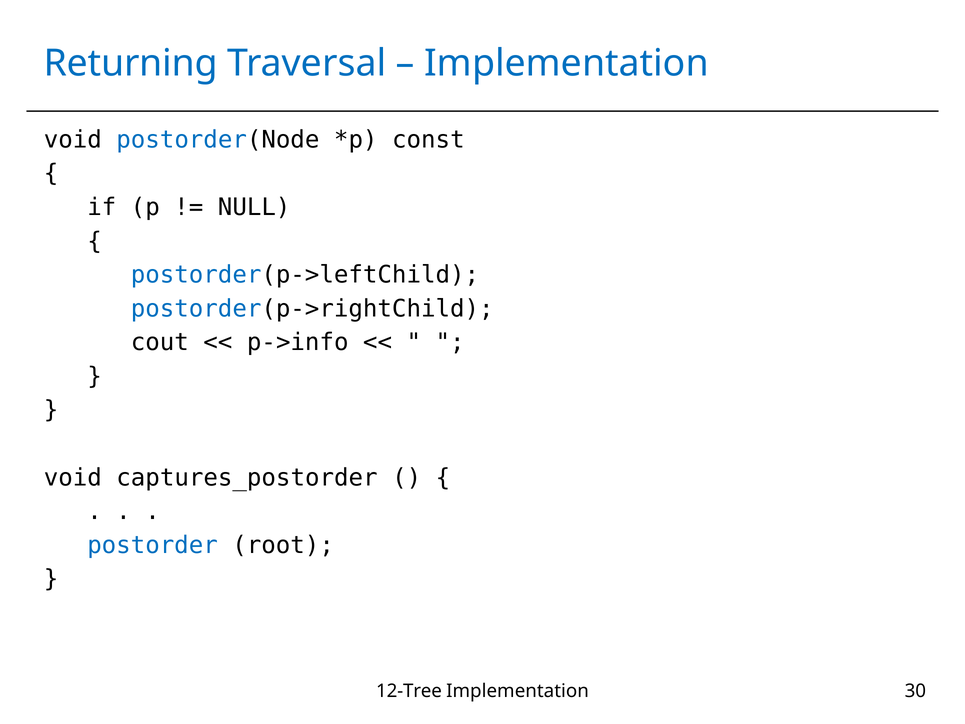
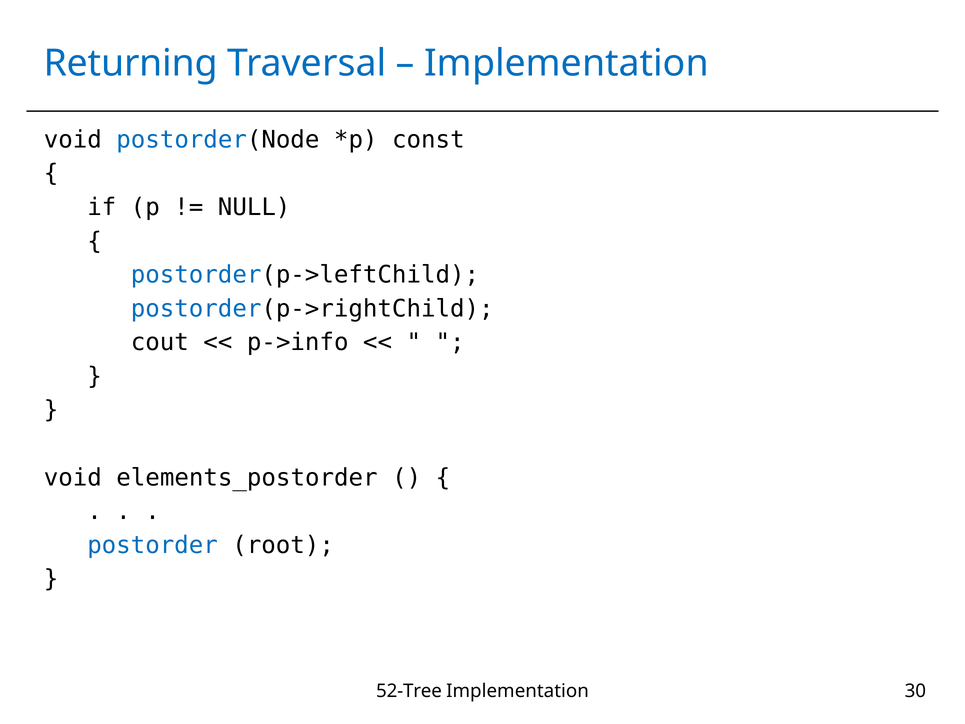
captures_postorder: captures_postorder -> elements_postorder (247, 477)
12-Tree: 12-Tree -> 52-Tree (409, 691)
